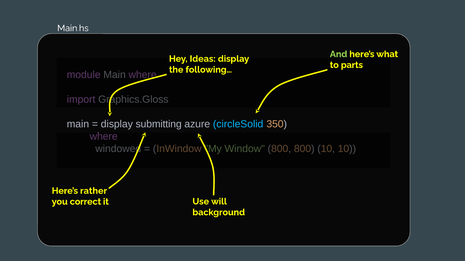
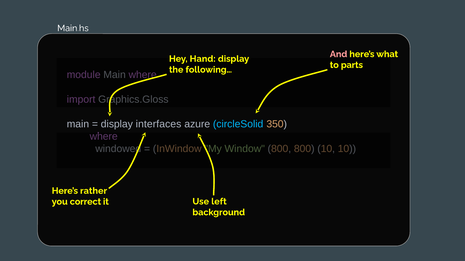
And colour: light green -> pink (339, 54)
Ideas: Ideas -> Hand (203, 59)
submitting: submitting -> interfaces (159, 124)
will: will -> left (219, 202)
